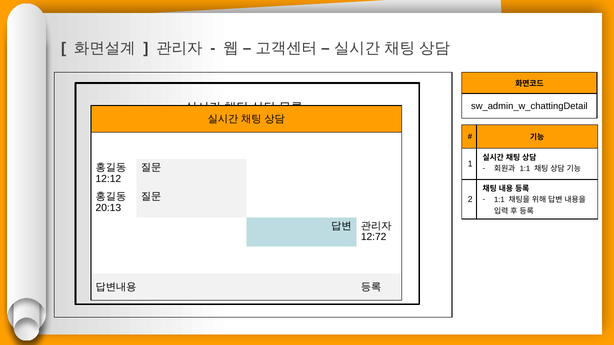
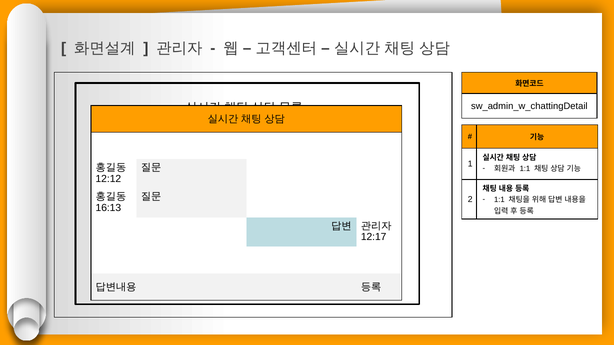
20:13: 20:13 -> 16:13 (108, 208)
12:72: 12:72 -> 12:17 (374, 237)
